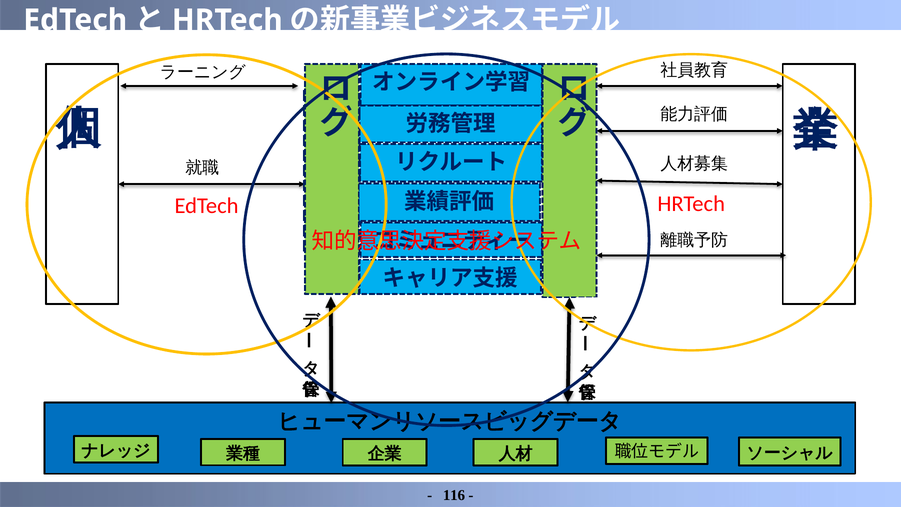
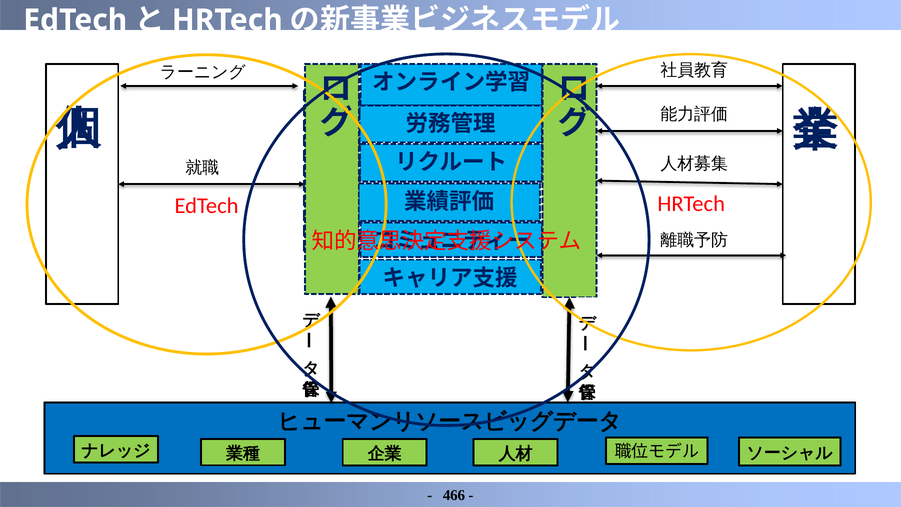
116: 116 -> 466 (454, 495)
